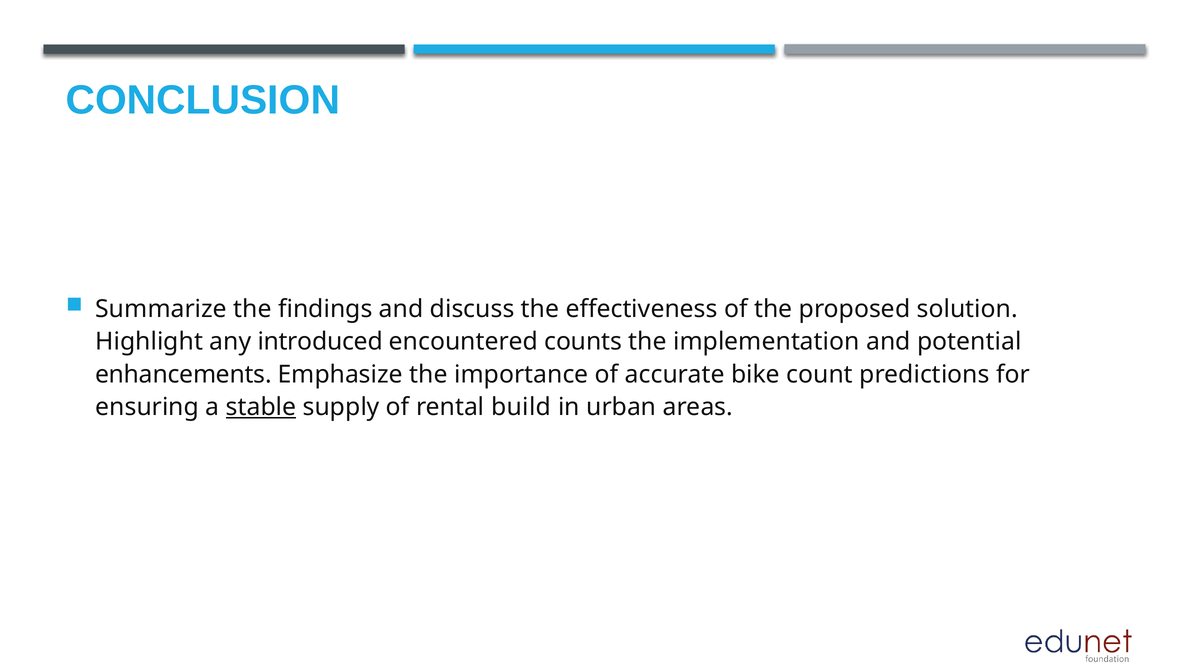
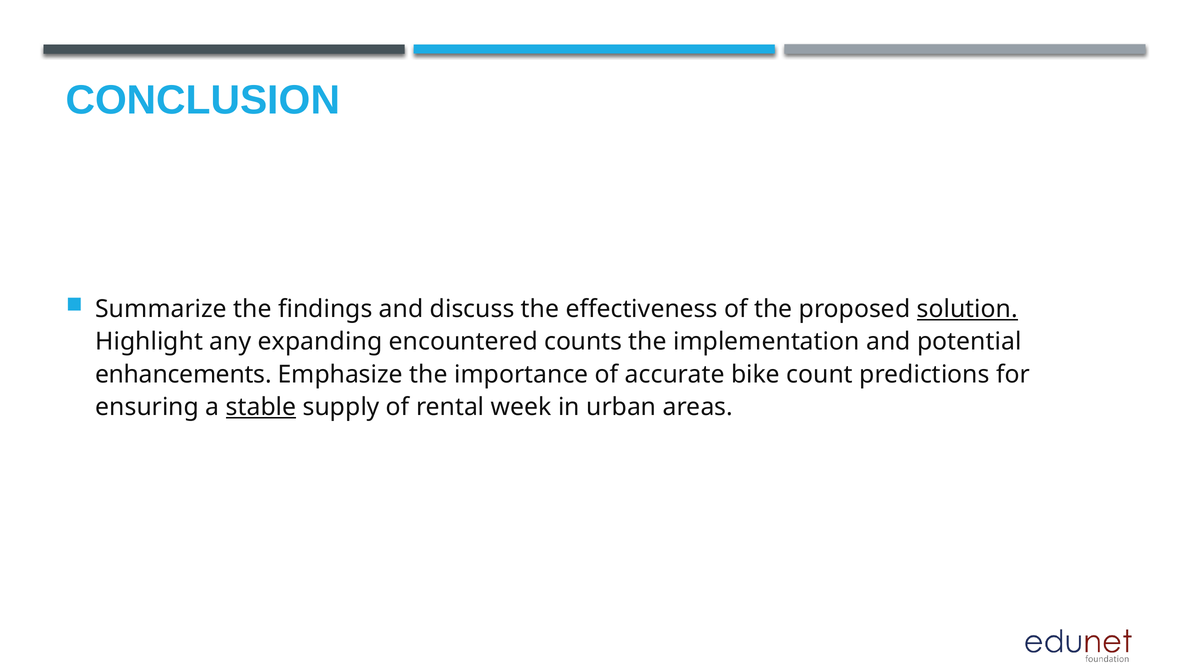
solution underline: none -> present (967, 309)
introduced: introduced -> expanding (320, 342)
build: build -> week (521, 407)
